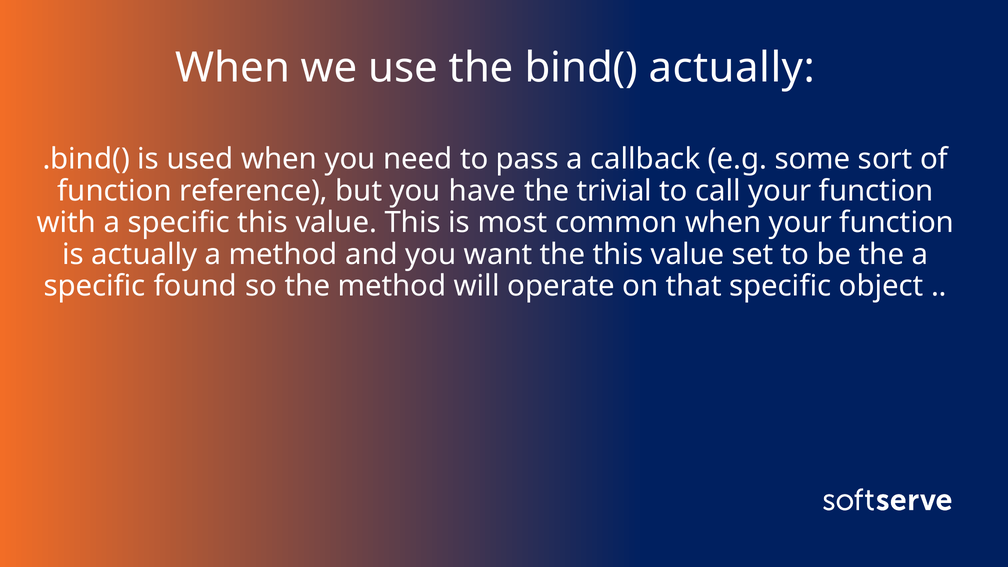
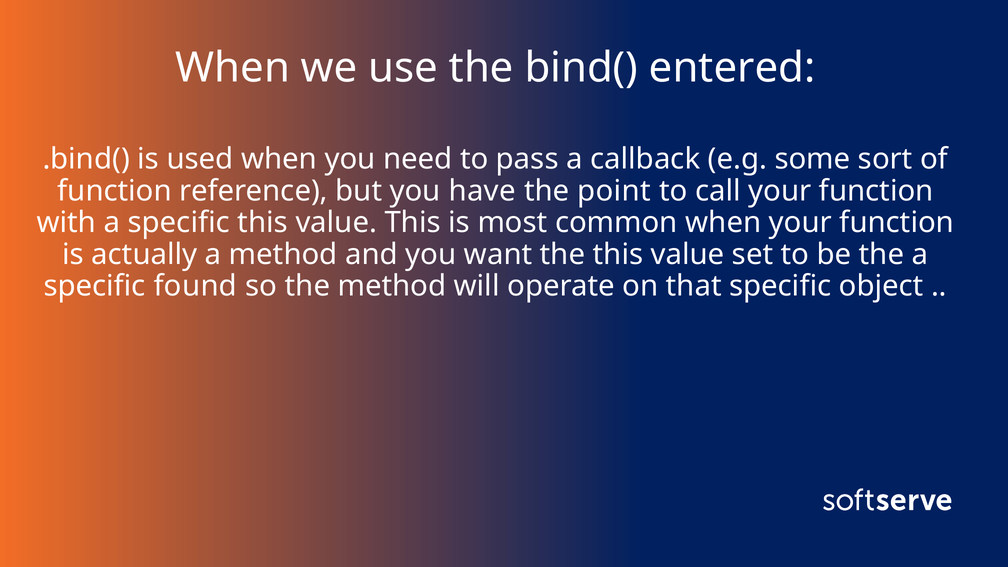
bind( actually: actually -> entered (732, 68)
trivial: trivial -> point (614, 191)
